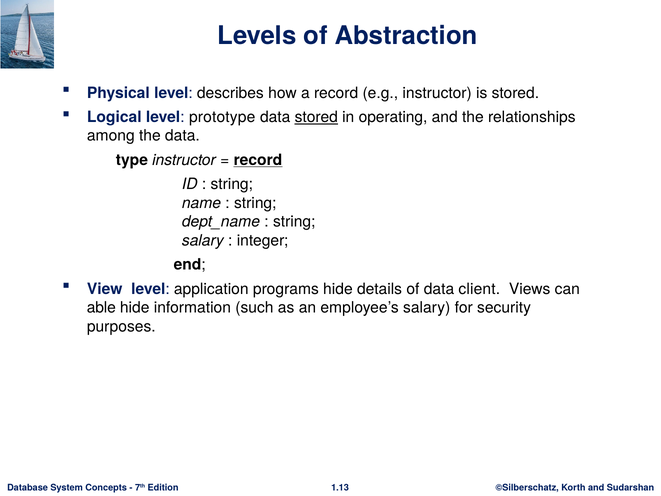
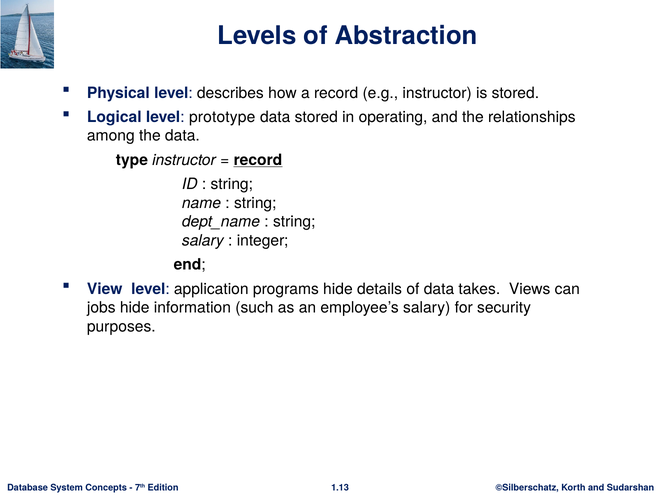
stored underline: present -> none (316, 117)
client: client -> takes (479, 289)
able: able -> jobs (101, 308)
